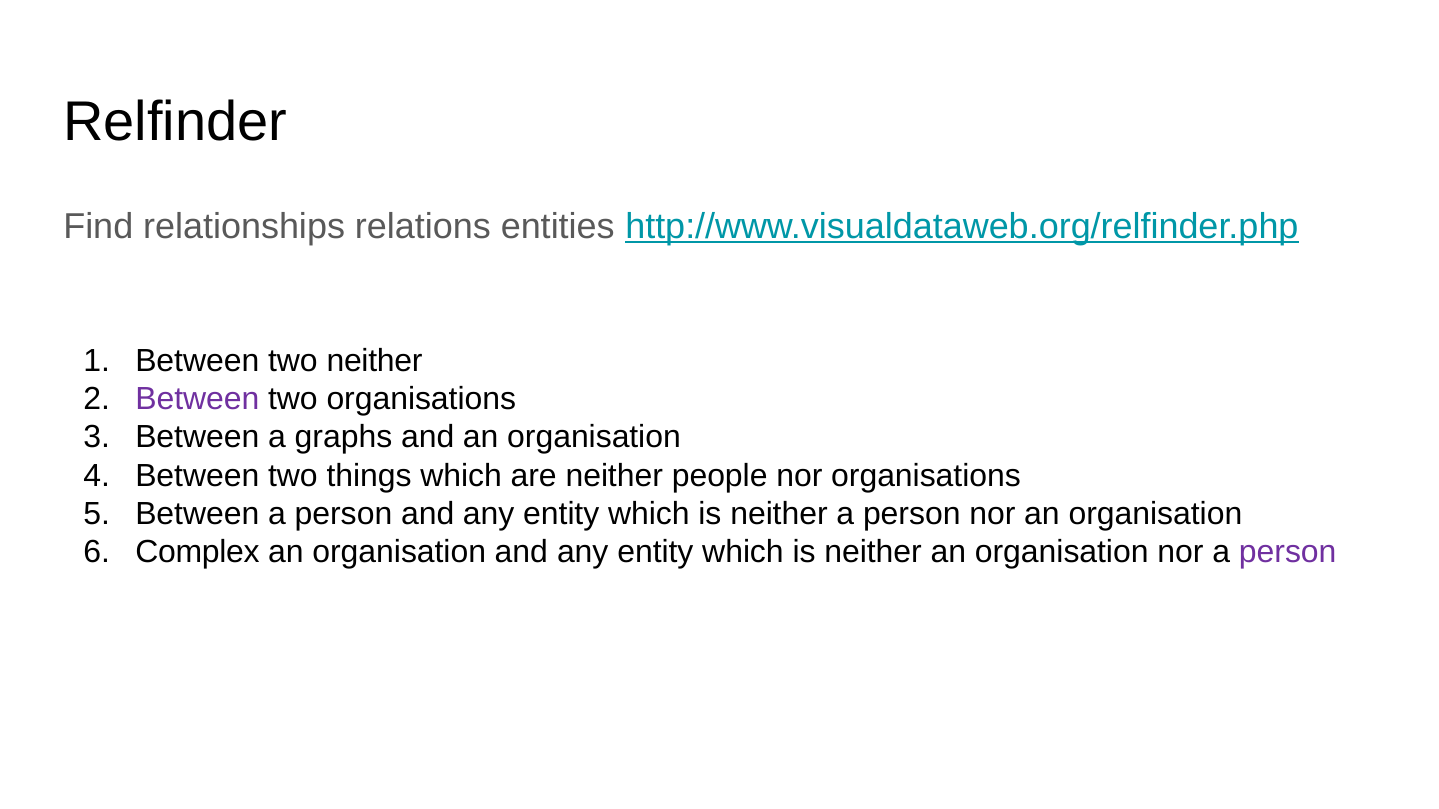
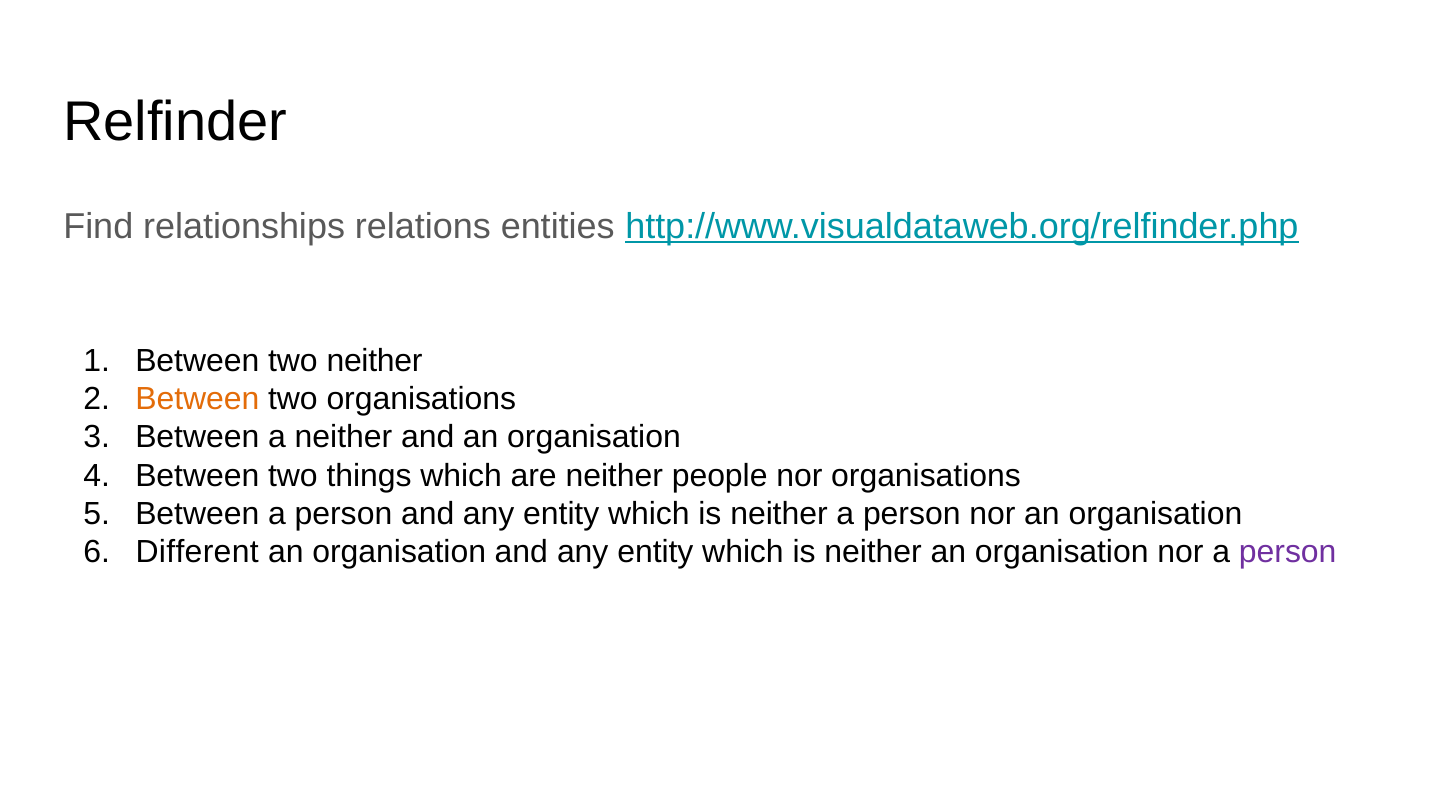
Between colour: purple -> orange (197, 399)
a graphs: graphs -> neither (343, 438)
Complex: Complex -> Different (197, 553)
